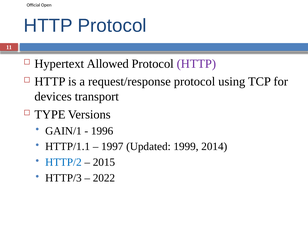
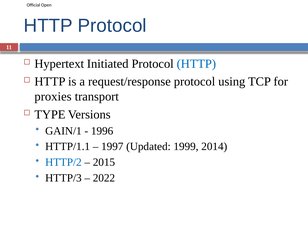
Allowed: Allowed -> Initiated (108, 64)
HTTP colour: purple -> blue (196, 64)
devices: devices -> proxies (53, 97)
